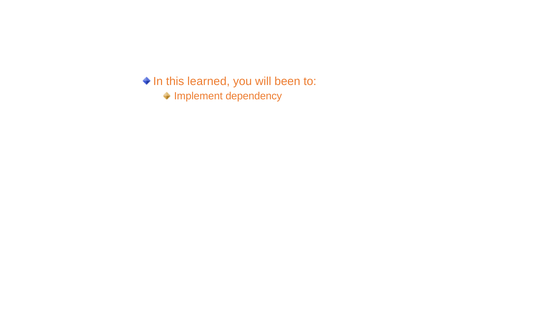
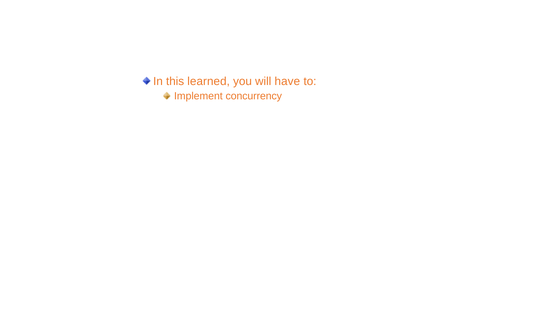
been: been -> have (287, 81)
dependency: dependency -> concurrency (254, 96)
